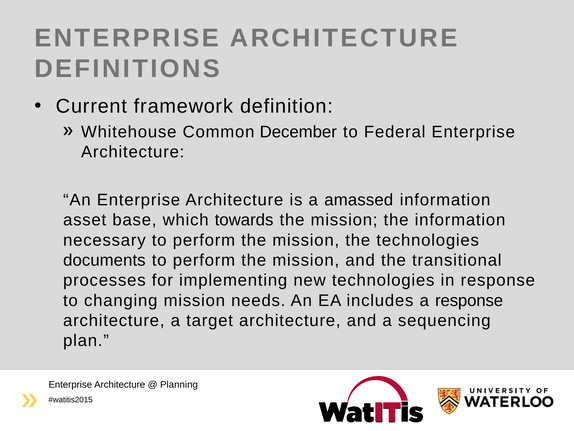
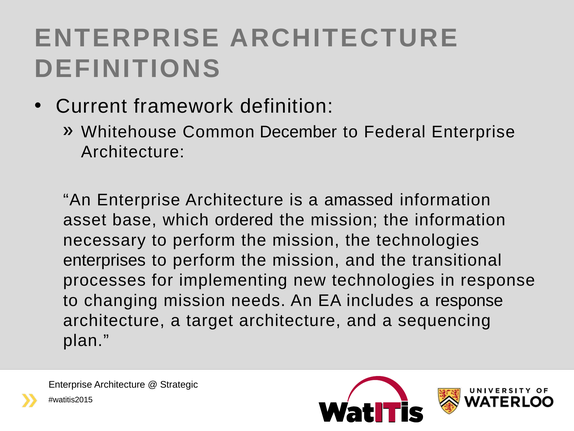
towards: towards -> ordered (244, 220)
documents: documents -> enterprises (104, 260)
Planning: Planning -> Strategic (179, 384)
